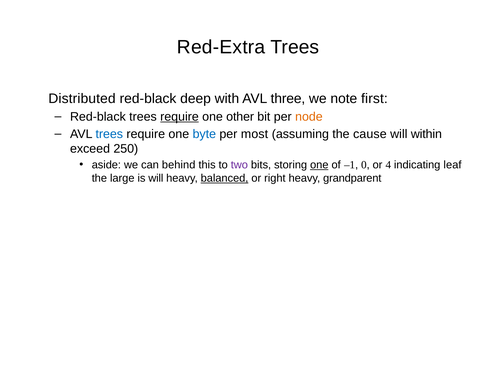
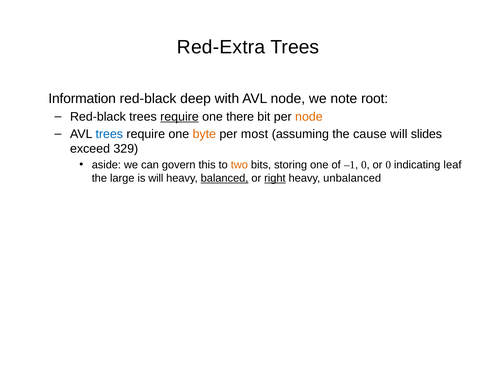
Distributed: Distributed -> Information (82, 99)
AVL three: three -> node (288, 99)
first: first -> root (375, 99)
other: other -> there (240, 117)
byte colour: blue -> orange (204, 134)
within: within -> slides (426, 134)
250: 250 -> 329 (126, 149)
behind: behind -> govern (179, 165)
two colour: purple -> orange (239, 165)
one underline: present -> none (319, 165)
or 4: 4 -> 0 (388, 165)
right underline: none -> present (275, 178)
grandparent: grandparent -> unbalanced (352, 178)
